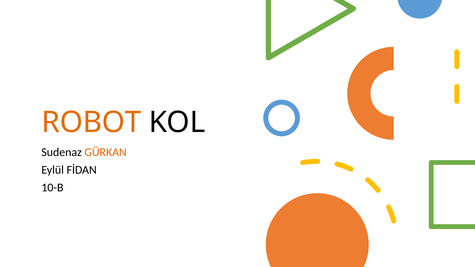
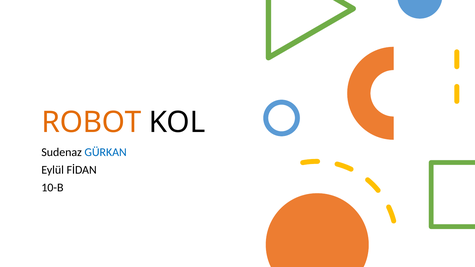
GÜRKAN colour: orange -> blue (106, 152)
